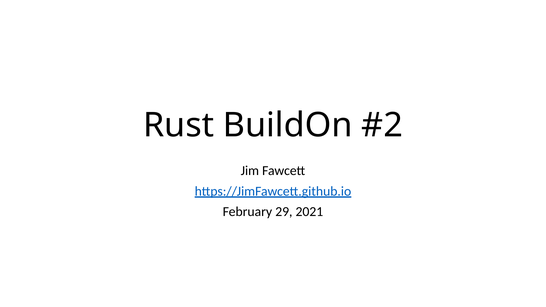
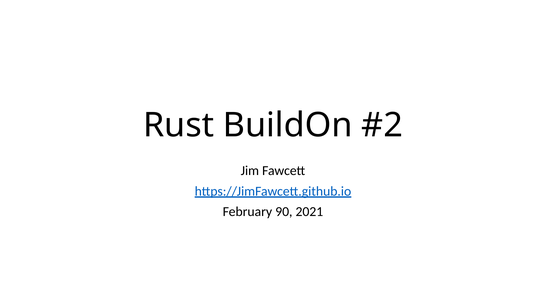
29: 29 -> 90 (284, 212)
